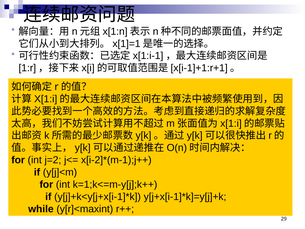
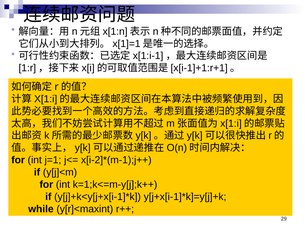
j=2: j=2 -> j=1 (53, 160)
